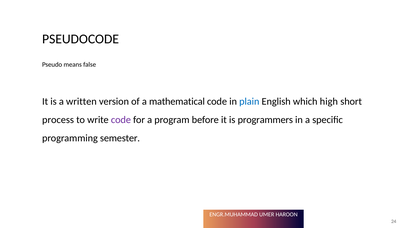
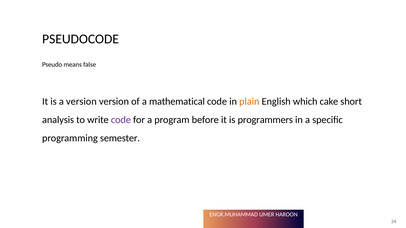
a written: written -> version (81, 102)
plain colour: blue -> orange (249, 102)
high: high -> cake (329, 102)
process: process -> analysis (58, 120)
